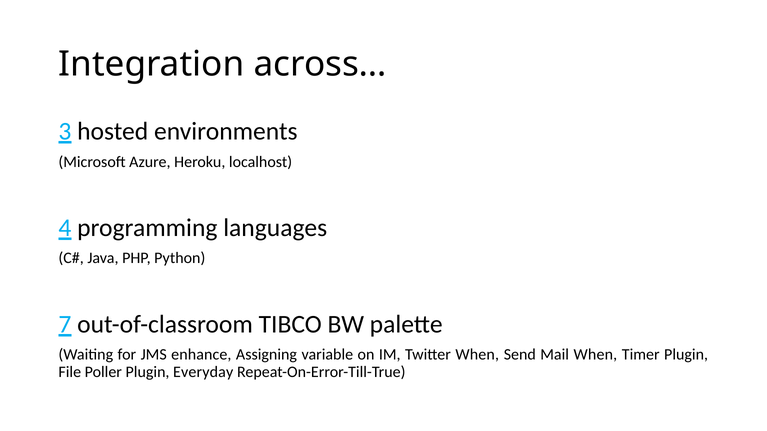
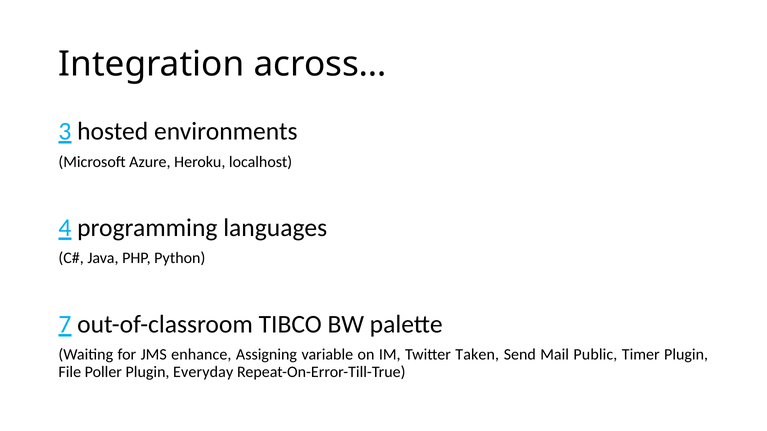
Twitter When: When -> Taken (477, 355)
Mail When: When -> Public (595, 355)
